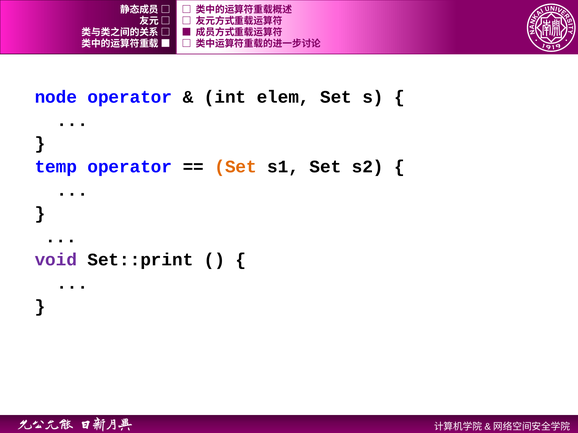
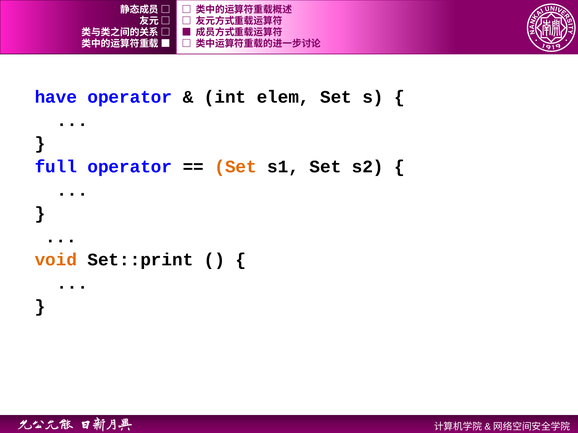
node: node -> have (56, 97)
temp: temp -> full (56, 167)
void colour: purple -> orange (56, 260)
